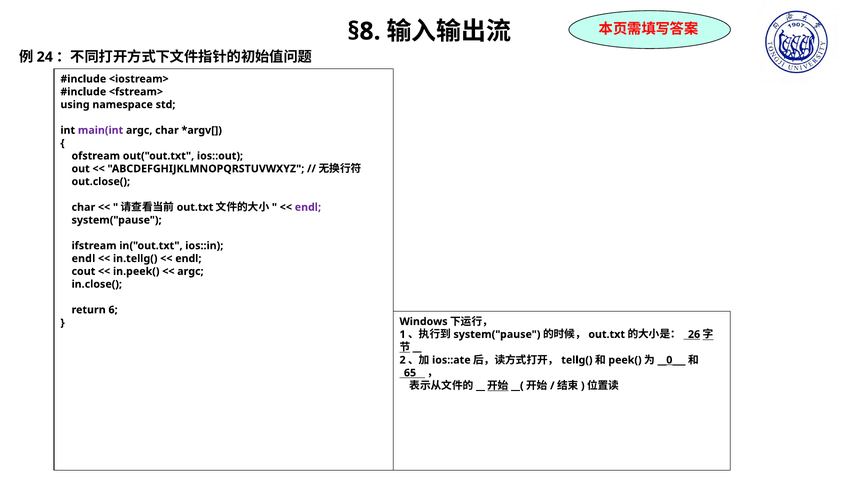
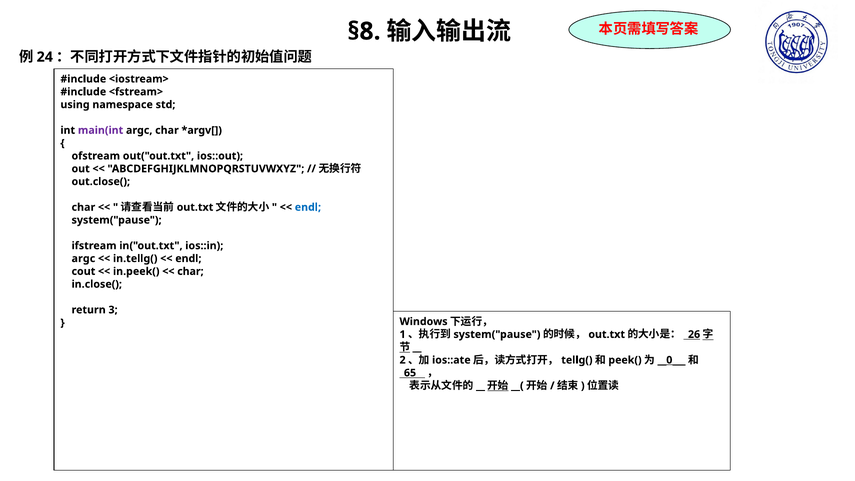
endl colour: purple -> blue (308, 207)
endl: endl -> argc (83, 259)
argc: argc -> char (190, 271)
6: 6 -> 3 (113, 310)
